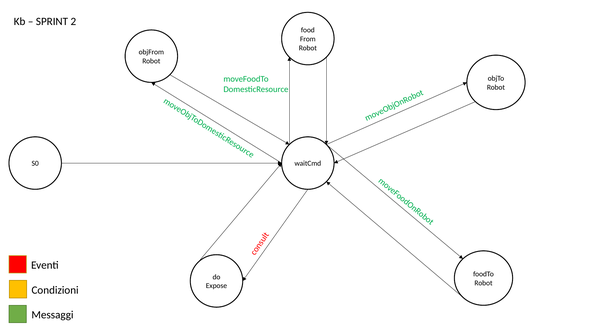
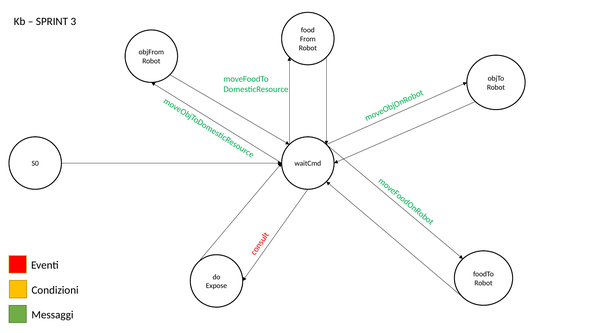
2: 2 -> 3 (73, 22)
